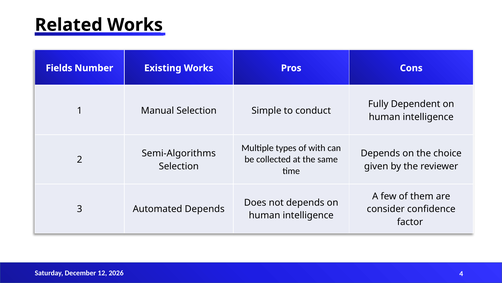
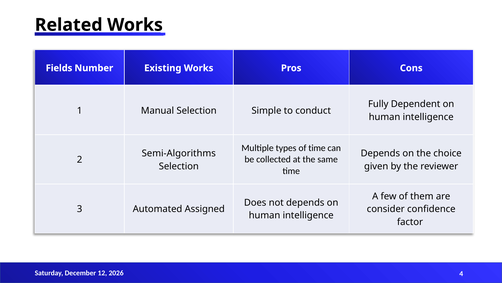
of with: with -> time (317, 148)
Automated Depends: Depends -> Assigned (205, 209)
